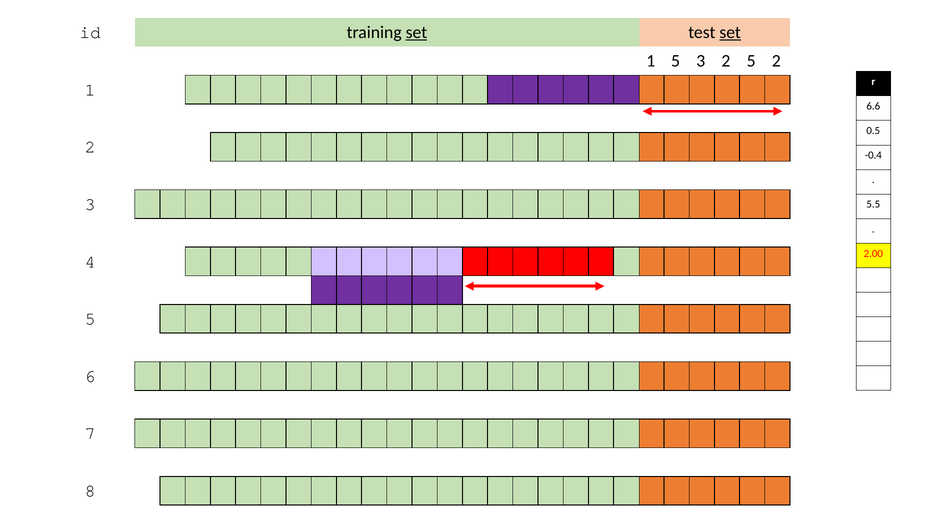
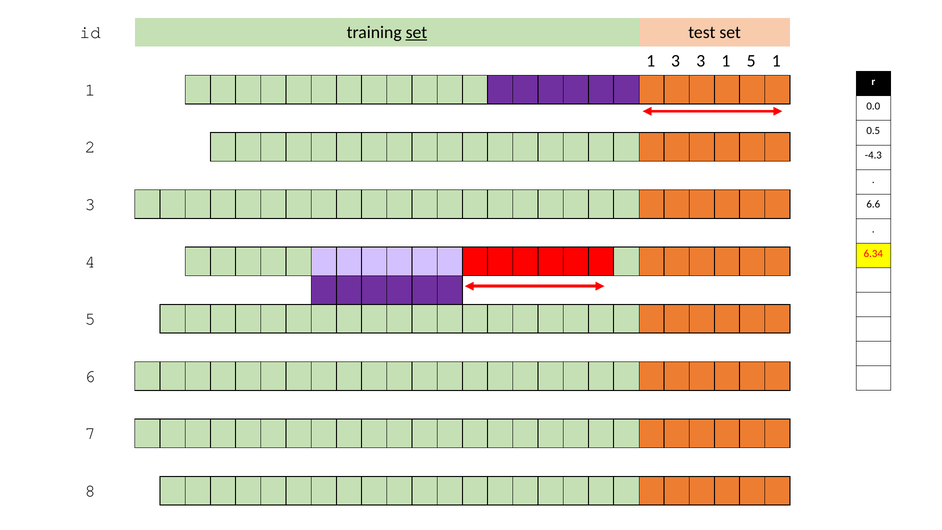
set underline: present -> none (730, 32)
1 5: 5 -> 3 (676, 61)
3 2: 2 -> 1 (726, 61)
5 2: 2 -> 1 (776, 61)
6.6: 6.6 -> 0.0 (873, 106)
-0.4: -0.4 -> -4.3 (873, 155)
5.5: 5.5 -> 6.6 (873, 204)
2.00: 2.00 -> 6.34 (873, 253)
